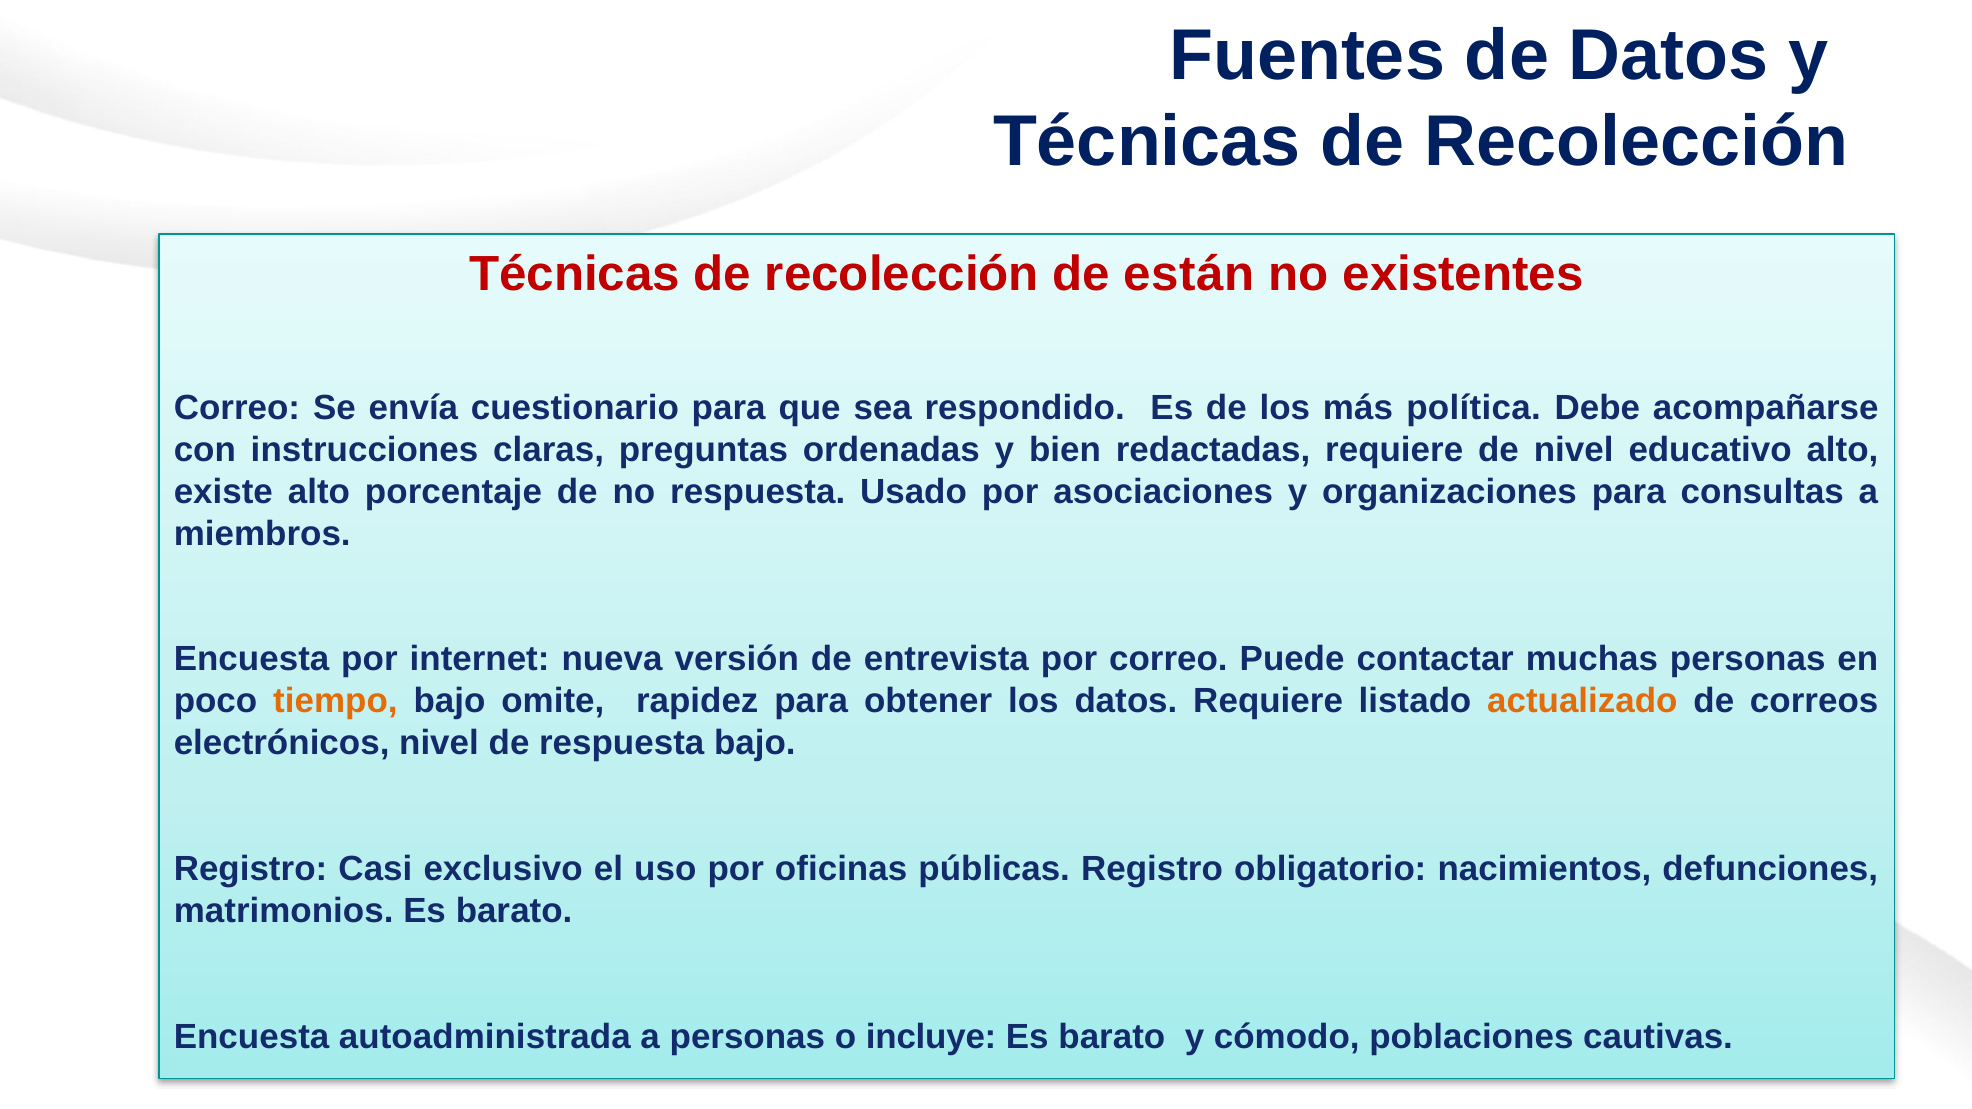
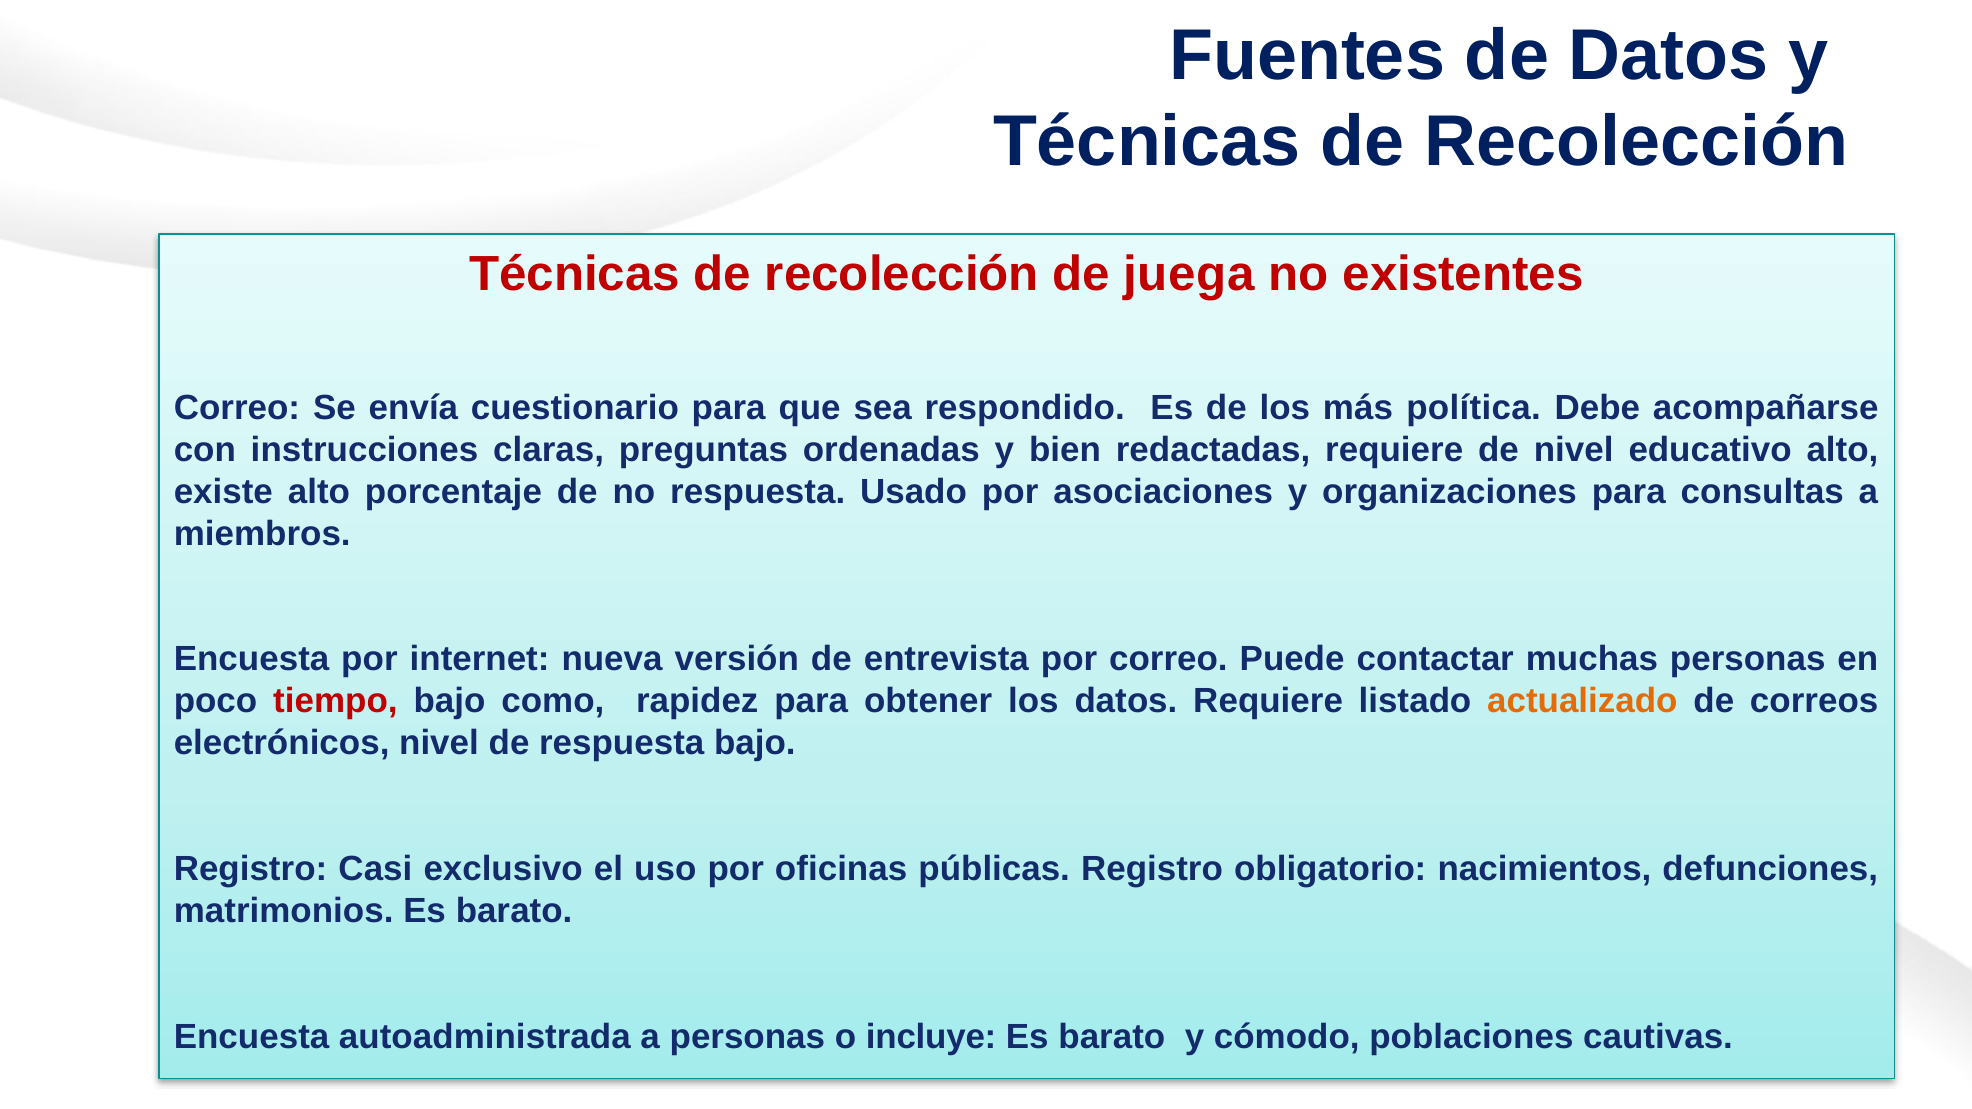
están: están -> juega (1189, 275)
tiempo colour: orange -> red (335, 701)
omite: omite -> como (553, 701)
